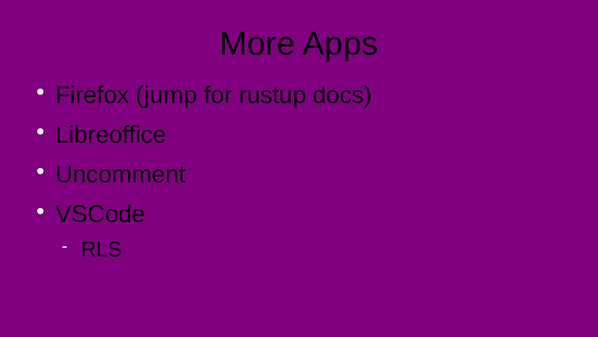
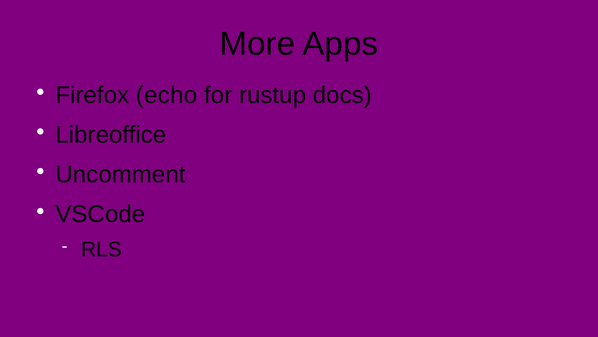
jump: jump -> echo (167, 95)
